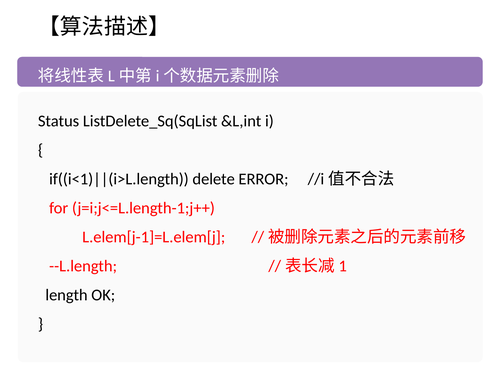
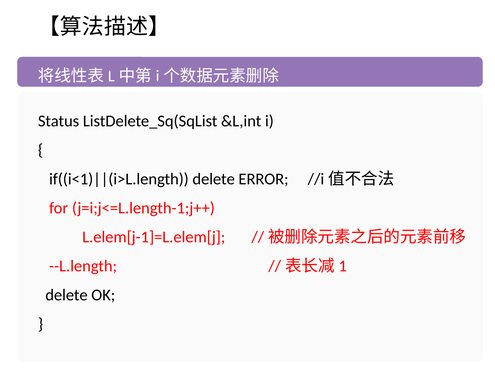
length: length -> delete (67, 295)
